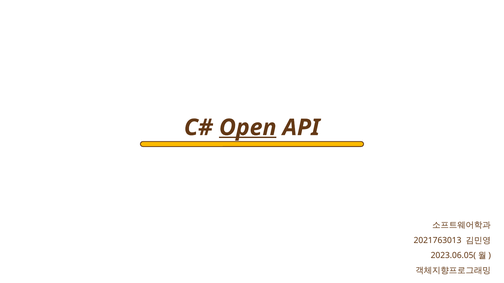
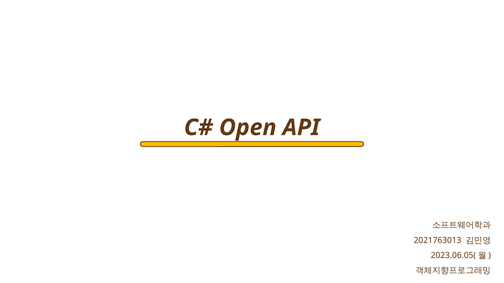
Open underline: present -> none (248, 128)
